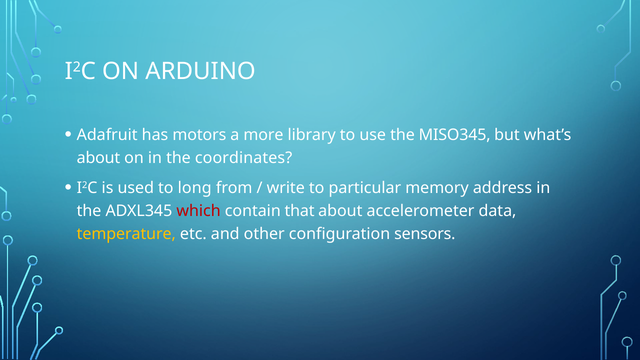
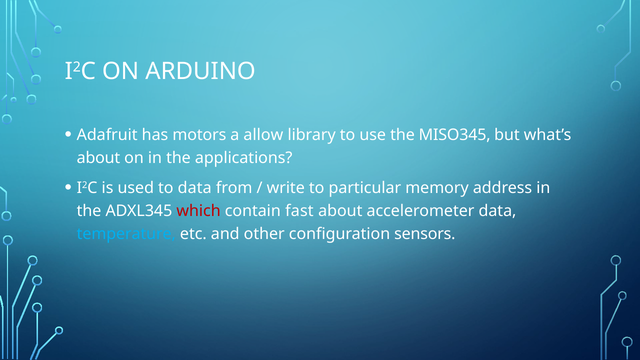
more: more -> allow (263, 135)
coordinates: coordinates -> applications (244, 158)
to long: long -> data (195, 188)
that: that -> fast (299, 211)
temperature colour: yellow -> light blue (126, 234)
